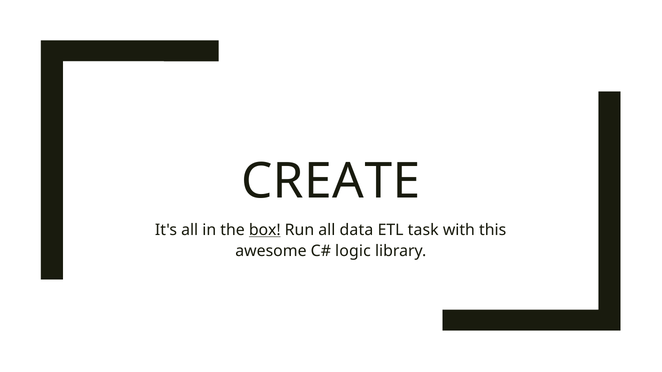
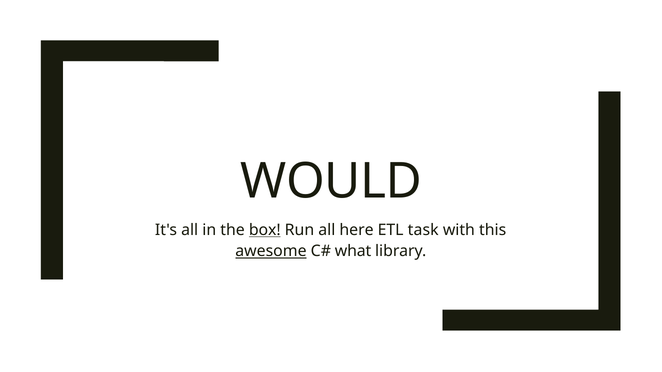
CREATE: CREATE -> WOULD (331, 182)
data: data -> here (357, 230)
awesome underline: none -> present (271, 251)
logic: logic -> what (353, 251)
